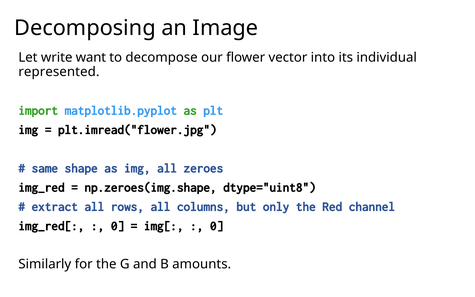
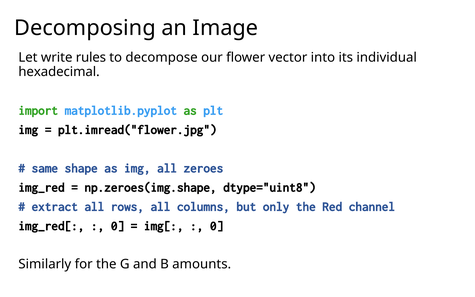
want: want -> rules (91, 58)
represented: represented -> hexadecimal (59, 72)
